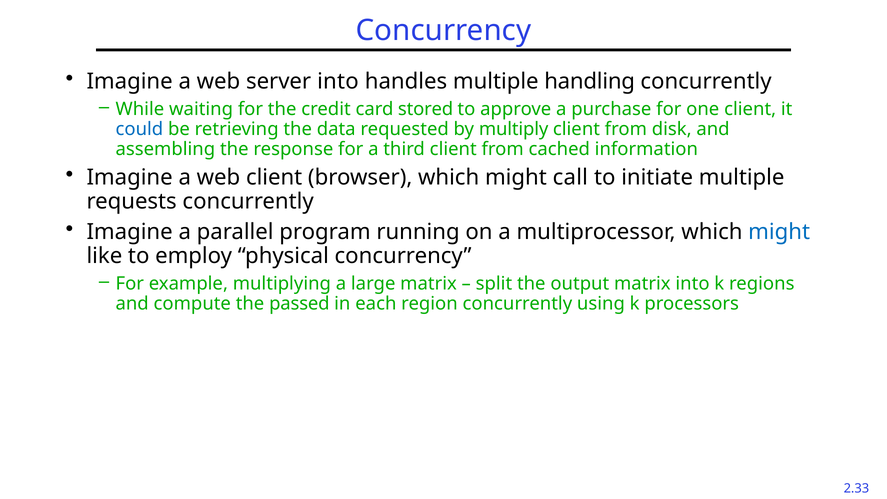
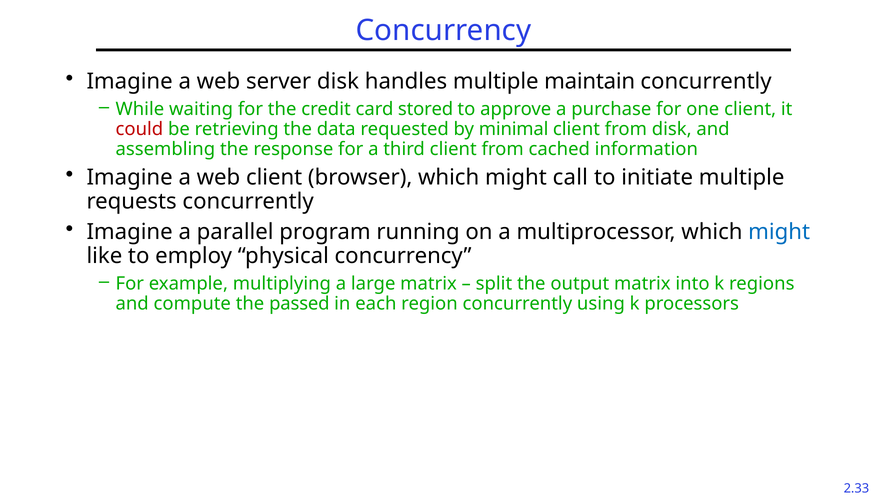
server into: into -> disk (338, 82)
handling: handling -> maintain (590, 82)
could colour: blue -> red (139, 129)
multiply: multiply -> minimal (514, 129)
